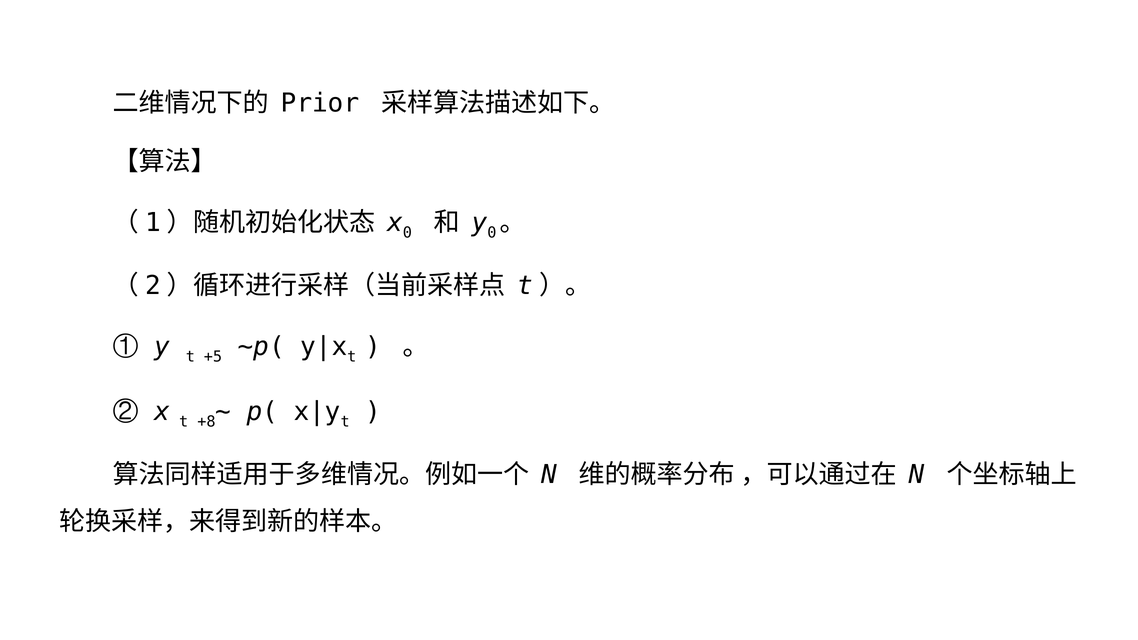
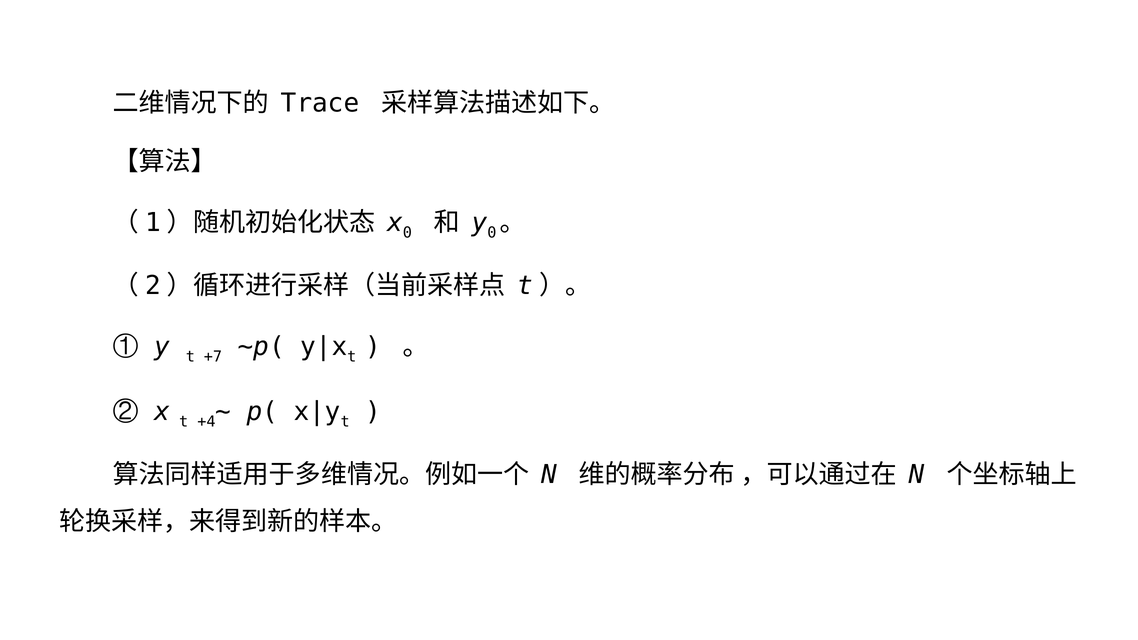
Prior: Prior -> Trace (320, 103)
+5: +5 -> +7 (213, 357)
+8: +8 -> +4 (206, 422)
